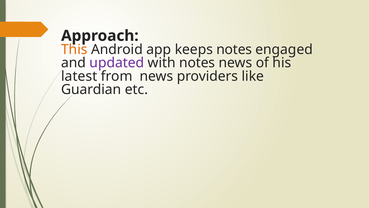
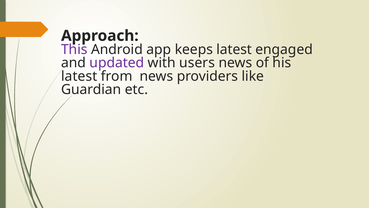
This colour: orange -> purple (74, 49)
keeps notes: notes -> latest (234, 49)
with notes: notes -> users (197, 63)
